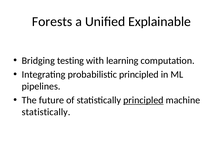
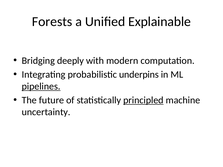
testing: testing -> deeply (70, 61)
learning: learning -> modern (122, 61)
probabilistic principled: principled -> underpins (139, 75)
pipelines underline: none -> present (41, 86)
statistically: statistically -> uncertainty (46, 112)
